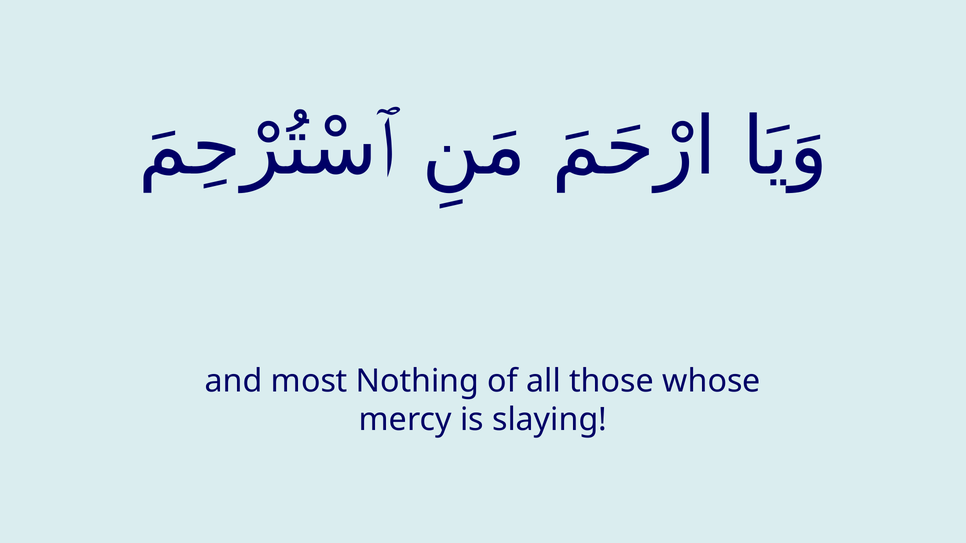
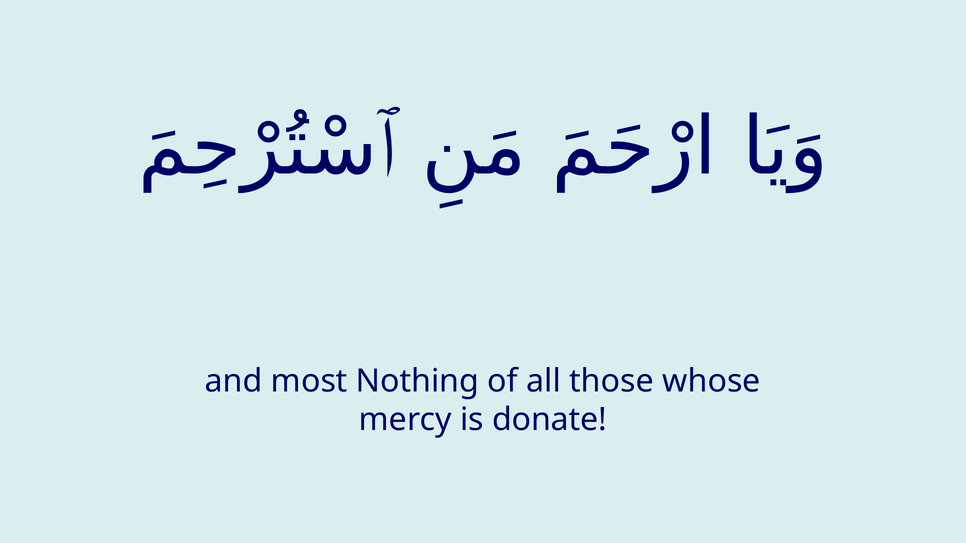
slaying: slaying -> donate (550, 420)
